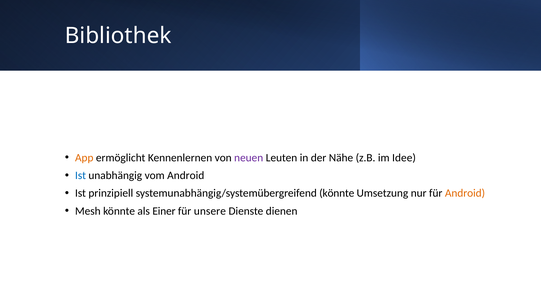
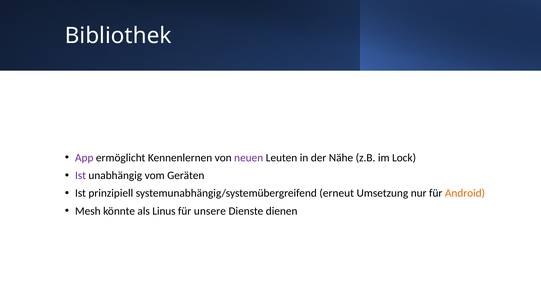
App colour: orange -> purple (84, 158)
Idee: Idee -> Lock (404, 158)
Ist colour: blue -> purple (81, 176)
vom Android: Android -> Geräten (186, 176)
systemunabhängig/systemübergreifend könnte: könnte -> erneut (337, 193)
Einer: Einer -> Linus (164, 211)
